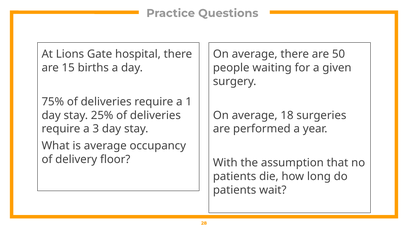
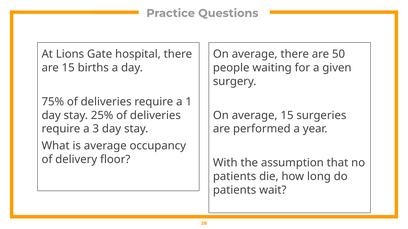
average 18: 18 -> 15 (287, 116)
